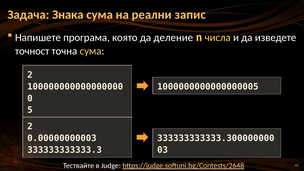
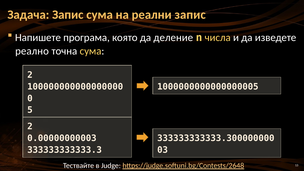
Задача Знака: Знака -> Запис (68, 15)
точност: точност -> реално (32, 51)
